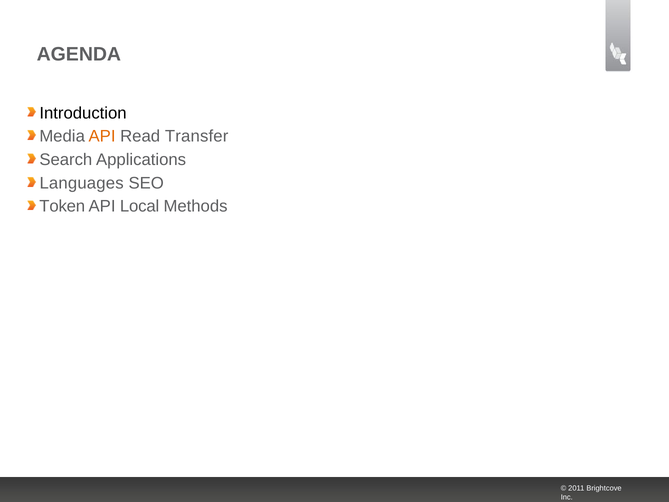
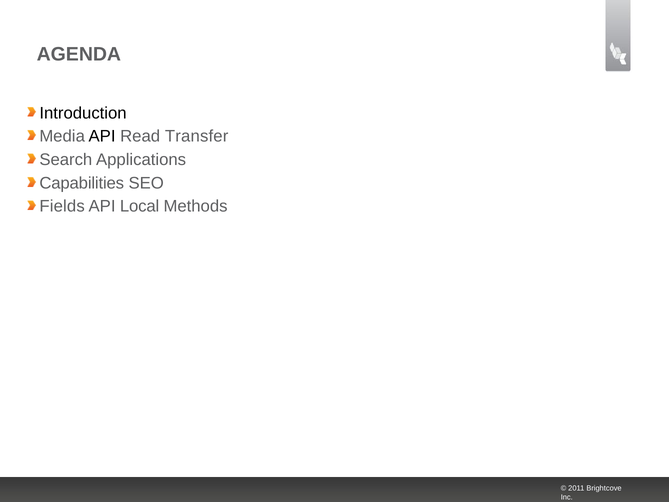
API colour: orange -> black (102, 136)
Languages: Languages -> Capabilities (82, 183)
Token: Token -> Fields (62, 206)
